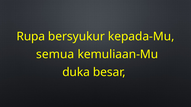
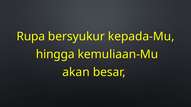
semua: semua -> hingga (55, 55)
duka: duka -> akan (76, 72)
